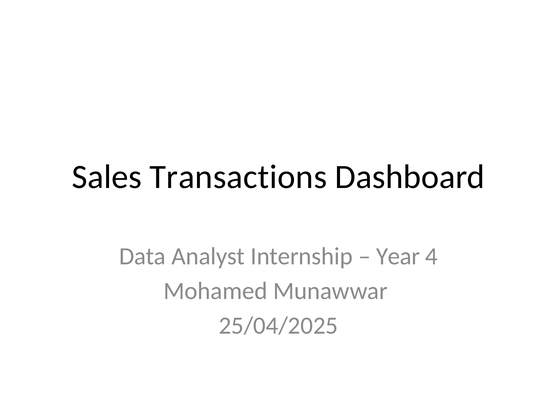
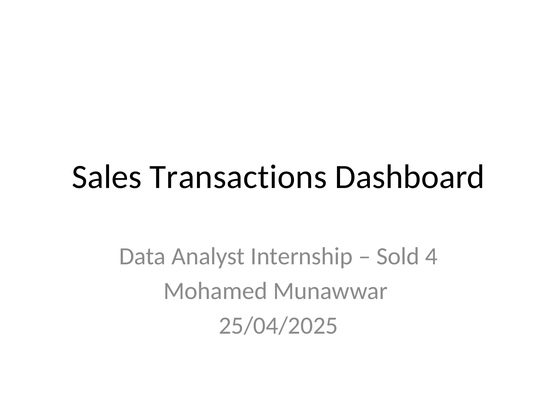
Year: Year -> Sold (398, 256)
